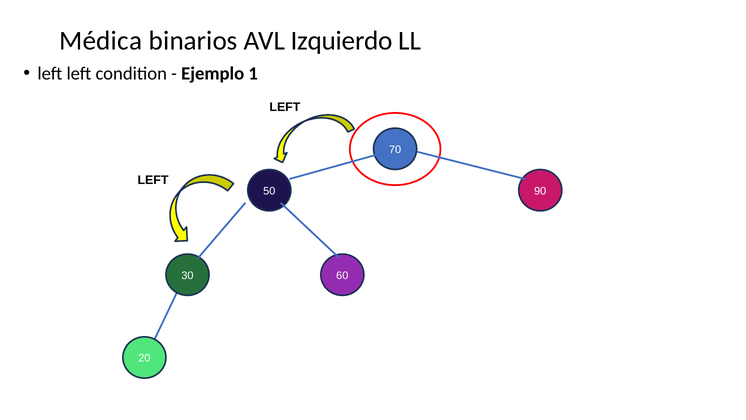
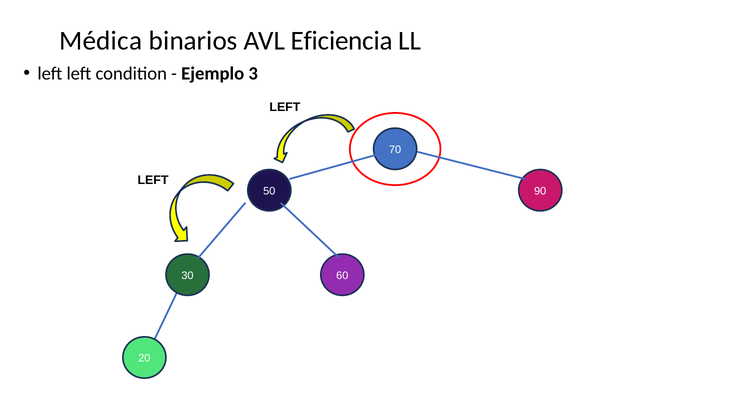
Izquierdo: Izquierdo -> Eficiencia (342, 41)
1: 1 -> 3 (253, 73)
